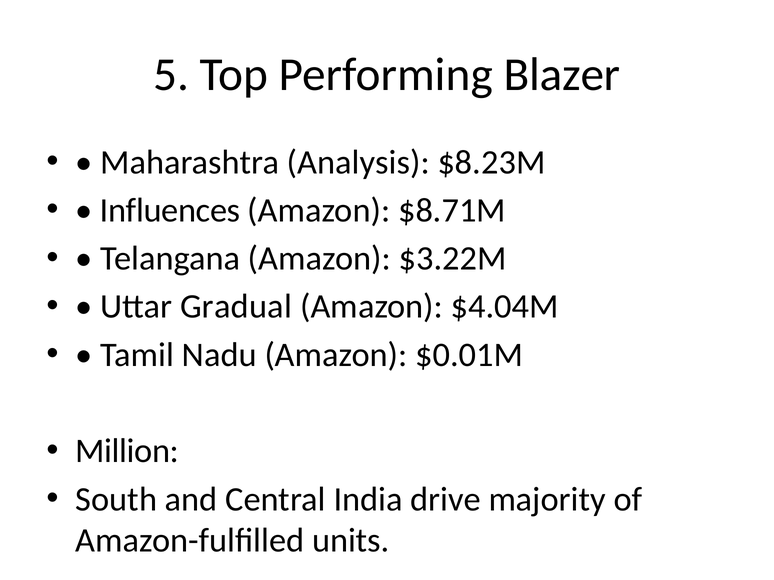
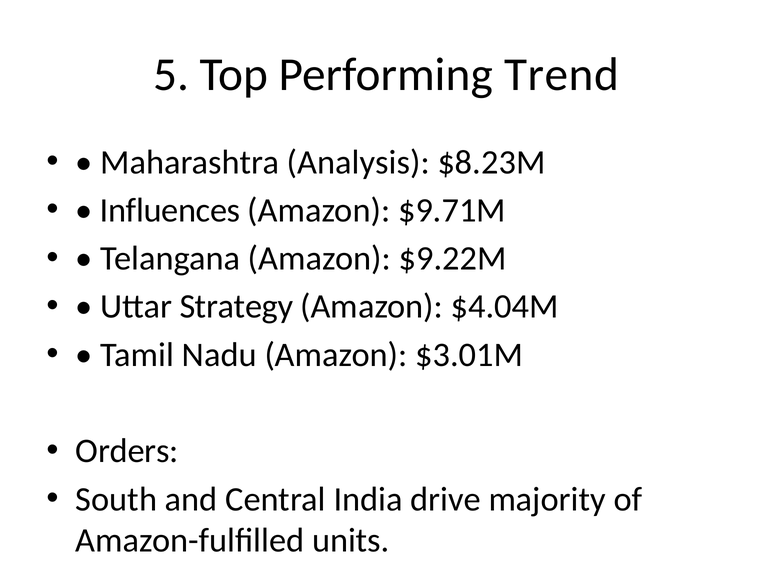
Blazer: Blazer -> Trend (562, 75)
$8.71M: $8.71M -> $9.71M (452, 211)
$3.22M: $3.22M -> $9.22M (453, 259)
Gradual: Gradual -> Strategy (236, 307)
$0.01M: $0.01M -> $3.01M (469, 355)
Million: Million -> Orders (127, 451)
